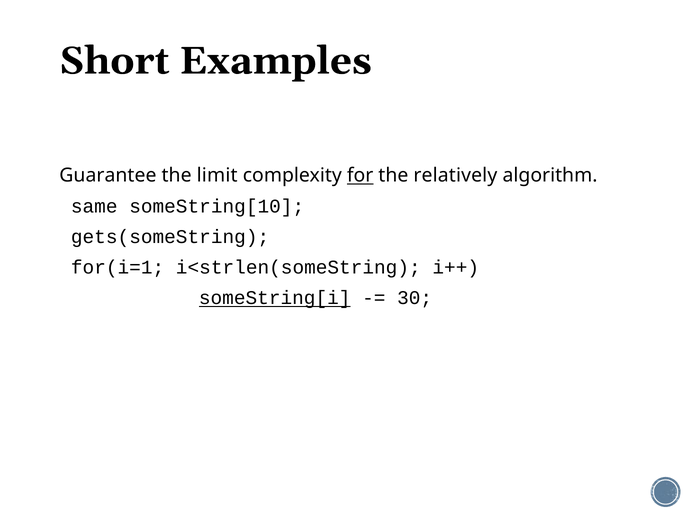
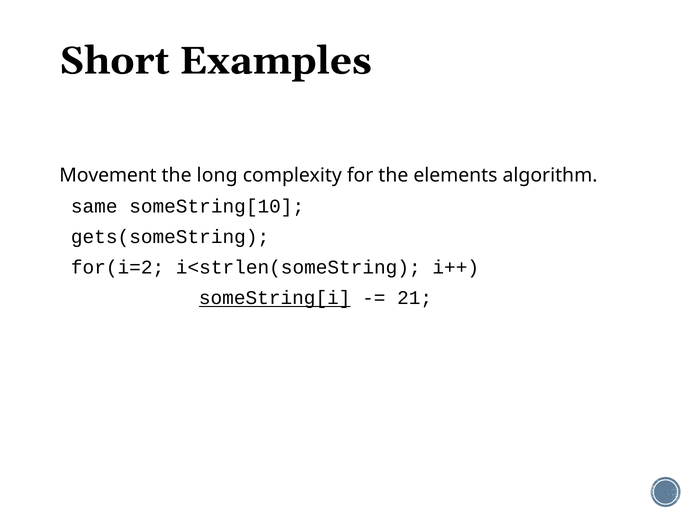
Guarantee: Guarantee -> Movement (108, 176)
limit: limit -> long (217, 176)
for underline: present -> none (360, 176)
relatively: relatively -> elements (455, 176)
for(i=1: for(i=1 -> for(i=2 (118, 268)
30: 30 -> 21 (415, 298)
